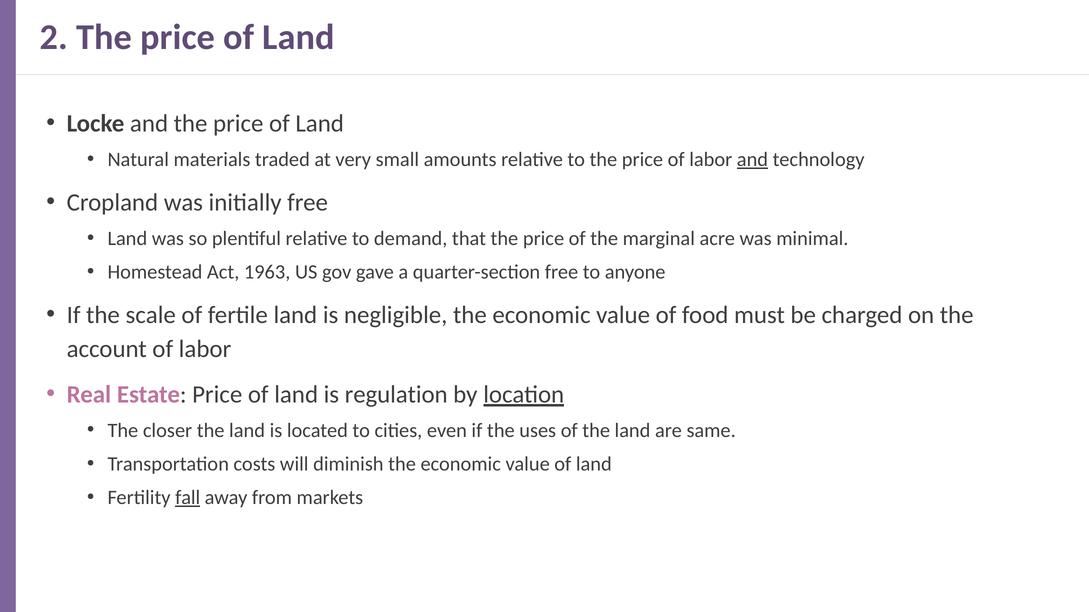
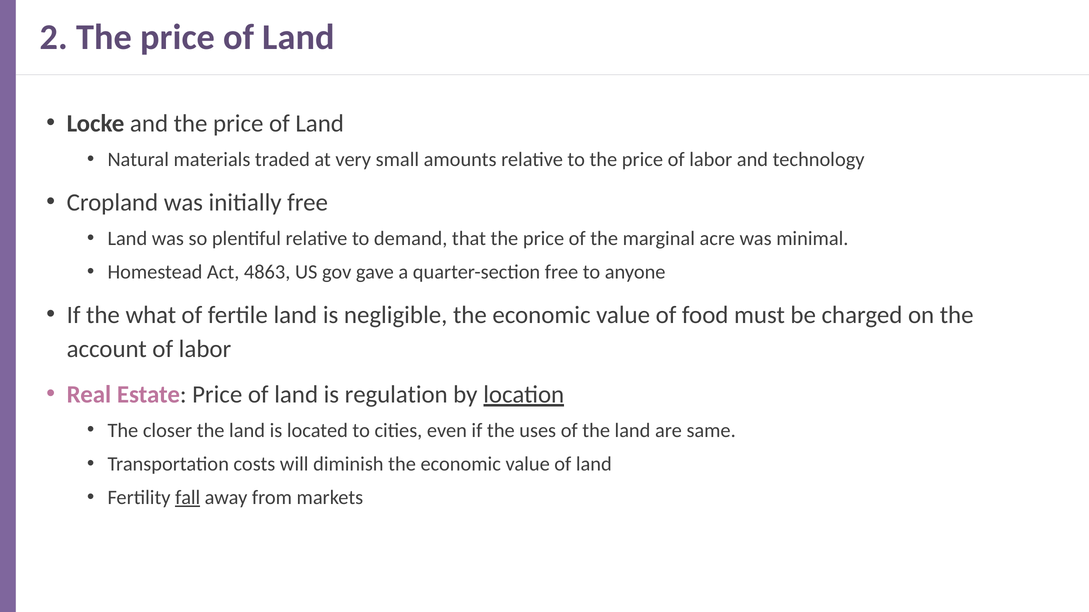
and underline: present -> none (752, 160)
1963: 1963 -> 4863 (267, 272)
scale: scale -> what (151, 315)
